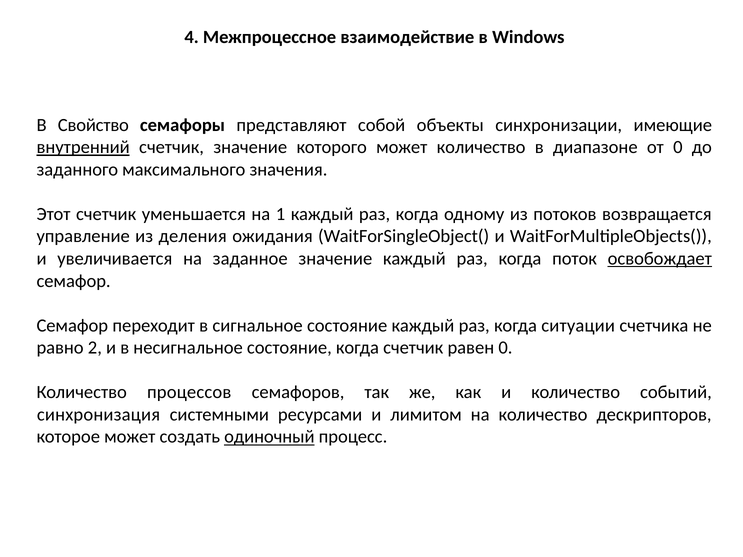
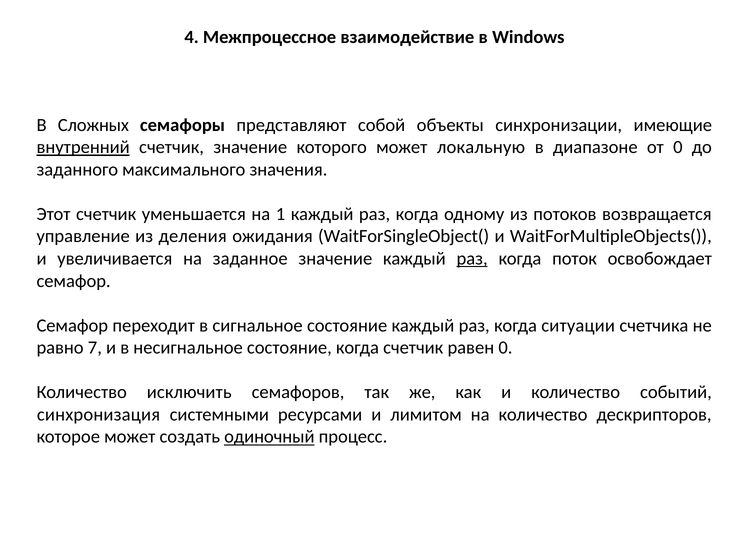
Свойство: Свойство -> Сложных (93, 125)
может количество: количество -> локальную (481, 147)
раз underline: none -> present (472, 259)
освобождает underline: present -> none (660, 259)
2: 2 -> 7 (95, 348)
процессов: процессов -> исключить (189, 392)
